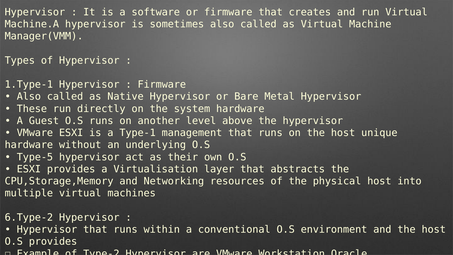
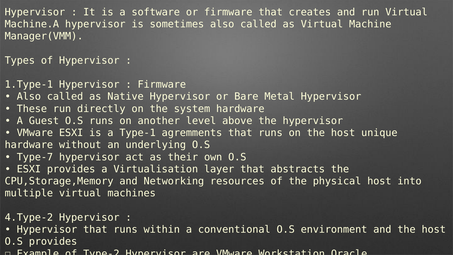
management: management -> agremments (192, 133)
Type-5: Type-5 -> Type-7 (35, 157)
6.Type-2: 6.Type-2 -> 4.Type-2 (29, 217)
